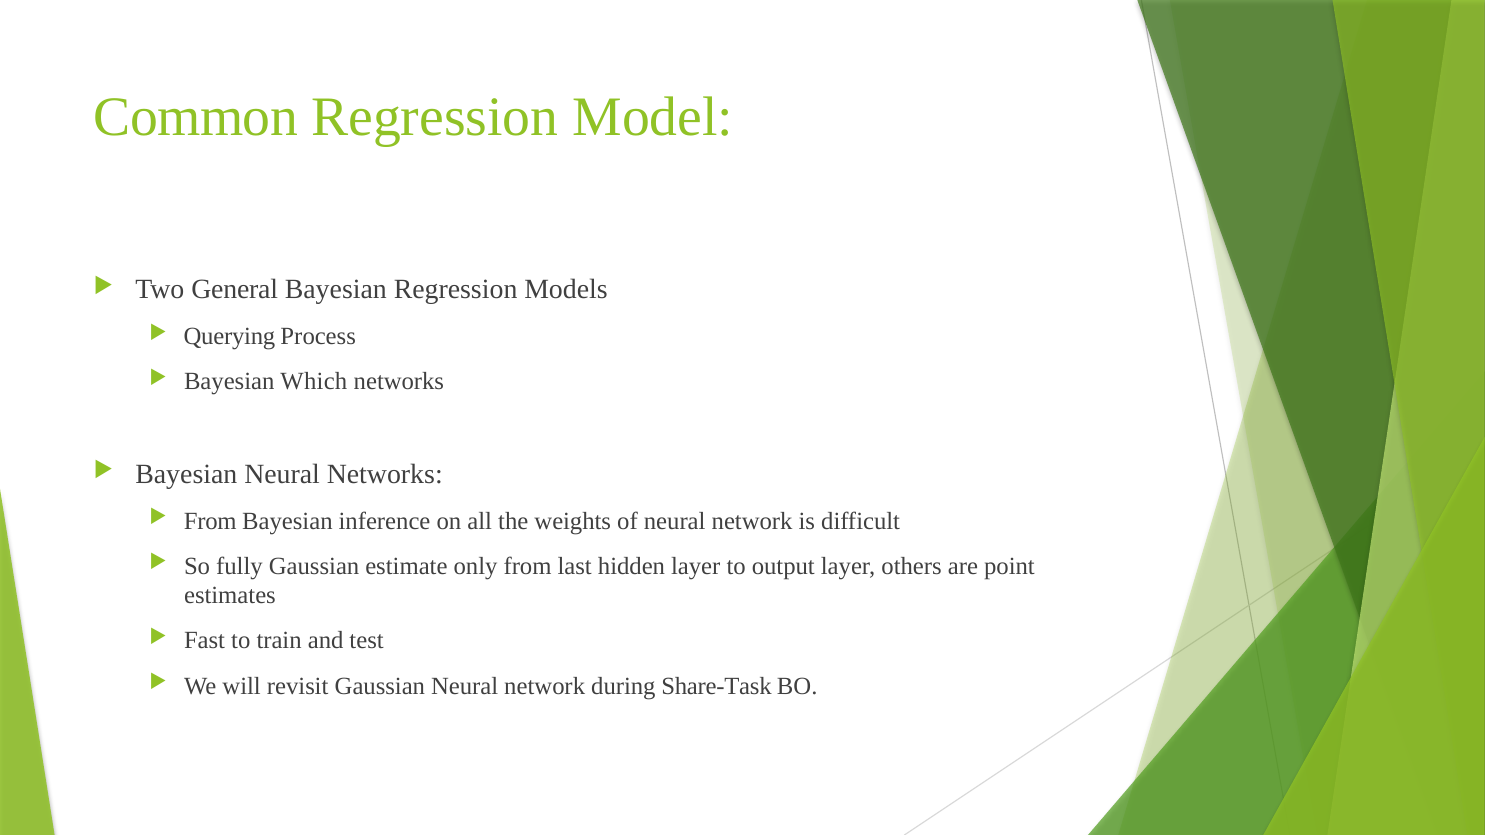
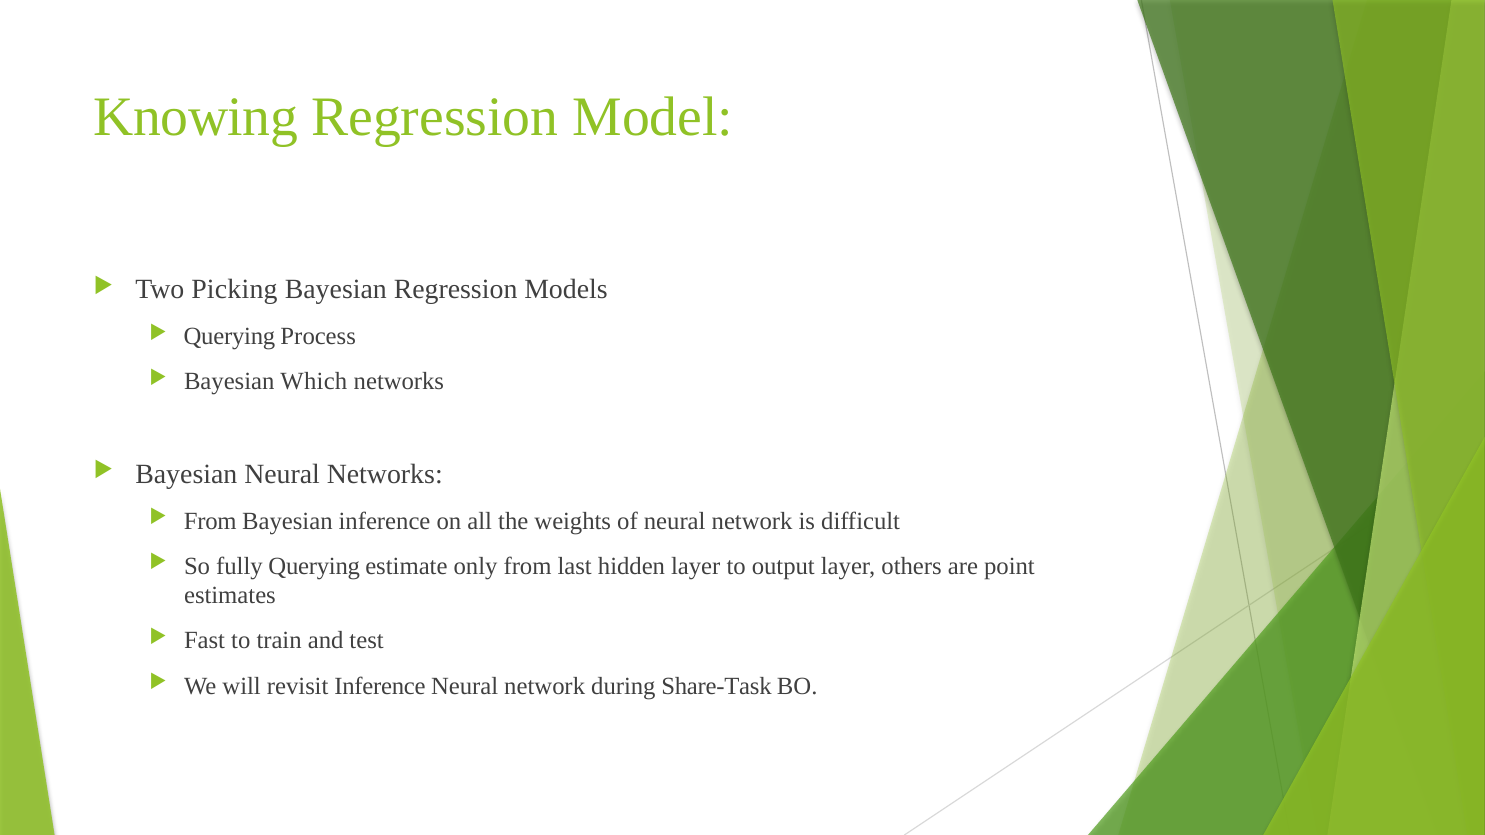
Common: Common -> Knowing (196, 117)
General: General -> Picking (234, 290)
fully Gaussian: Gaussian -> Querying (314, 566)
revisit Gaussian: Gaussian -> Inference (380, 686)
